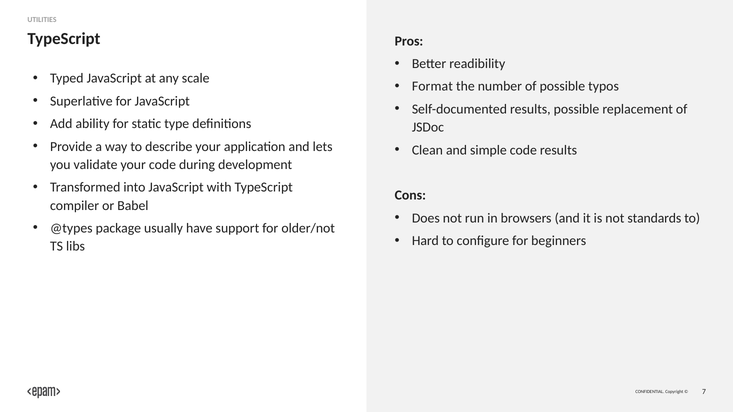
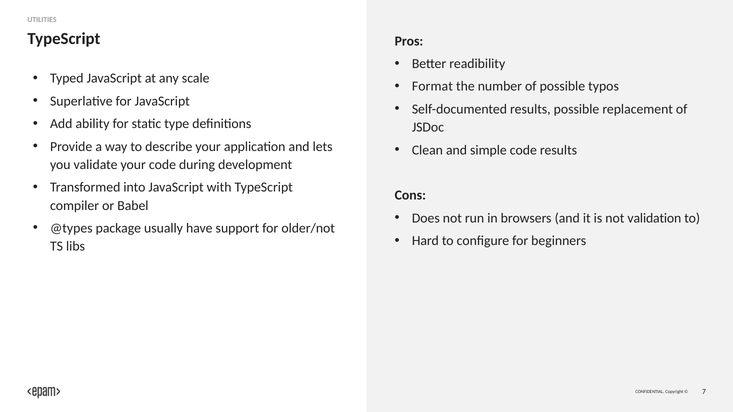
standards: standards -> validation (654, 218)
